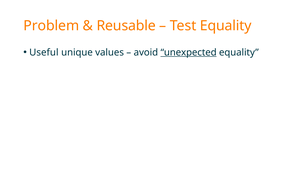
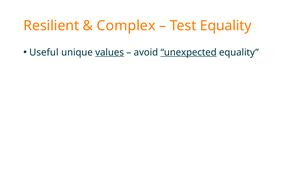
Problem: Problem -> Resilient (51, 26)
Reusable: Reusable -> Complex (126, 26)
values underline: none -> present (110, 52)
